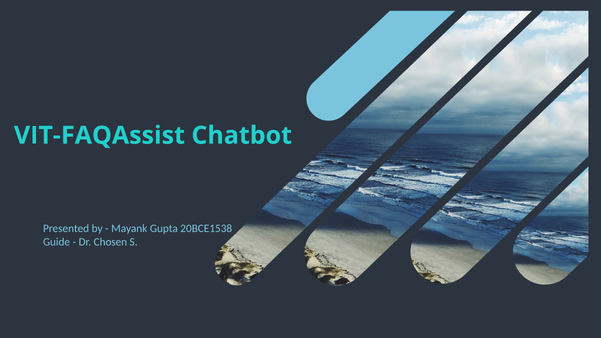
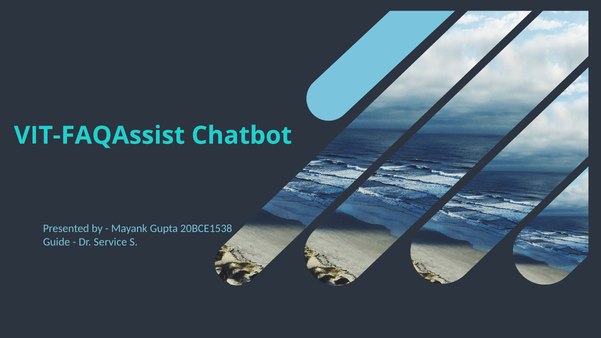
Chosen: Chosen -> Service (110, 242)
